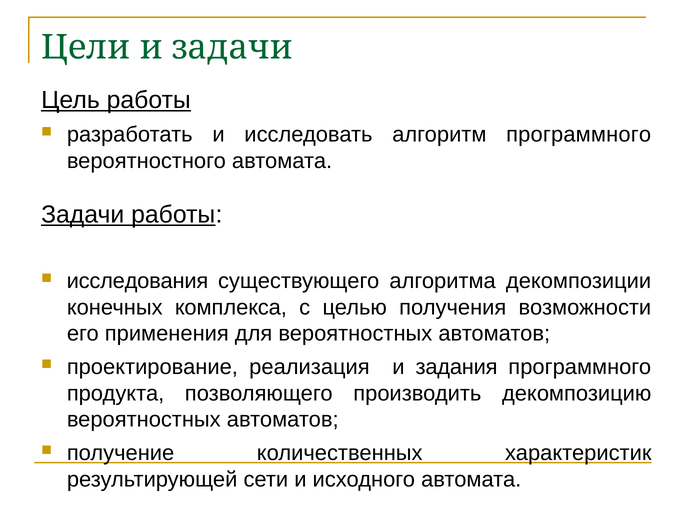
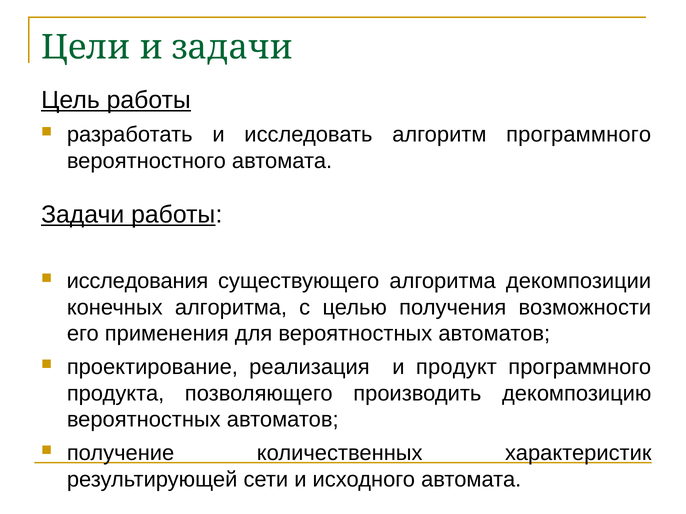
конечных комплекса: комплекса -> алгоритма (231, 308)
задания: задания -> продукт (456, 368)
